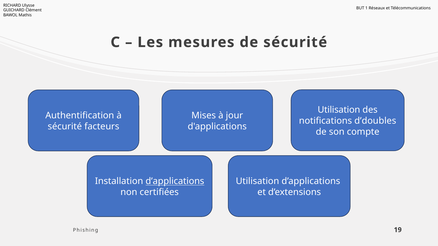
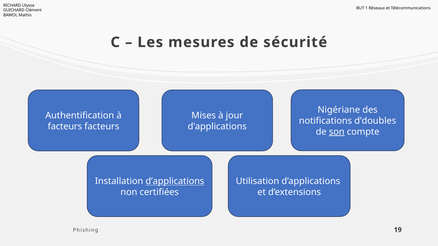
Utilisation: Utilisation -> Nigériane (339, 110)
sécurité: sécurité -> facteurs (65, 127)
son underline: none -> present (337, 132)
